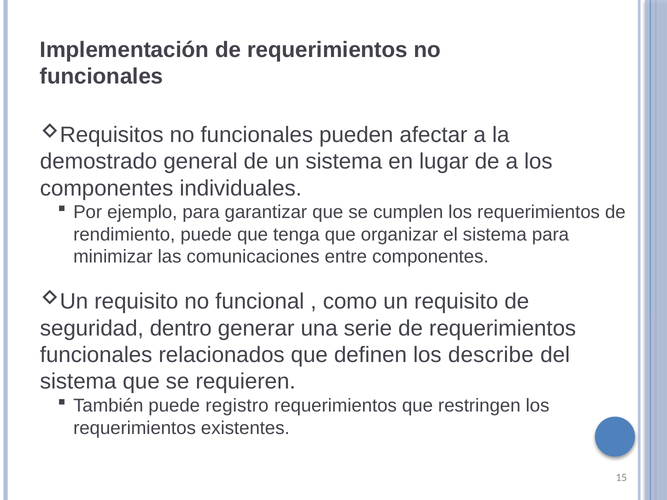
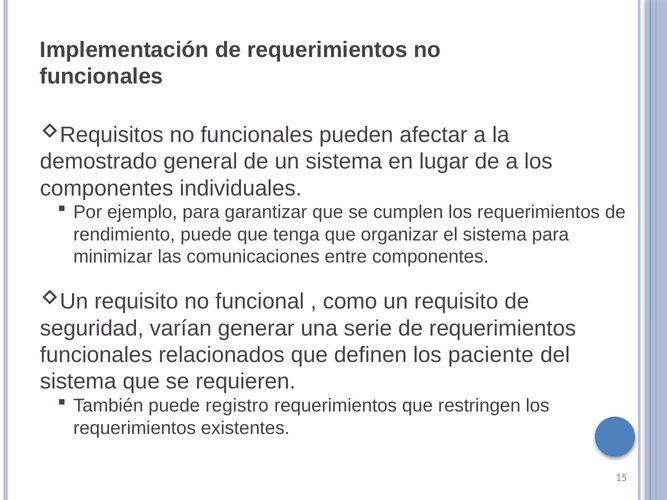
dentro: dentro -> varían (181, 328)
describe: describe -> paciente (491, 355)
